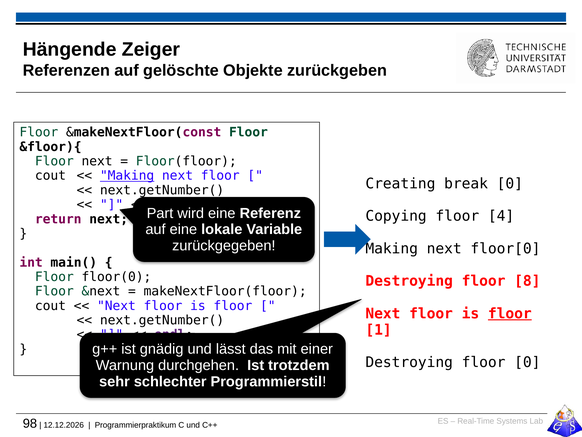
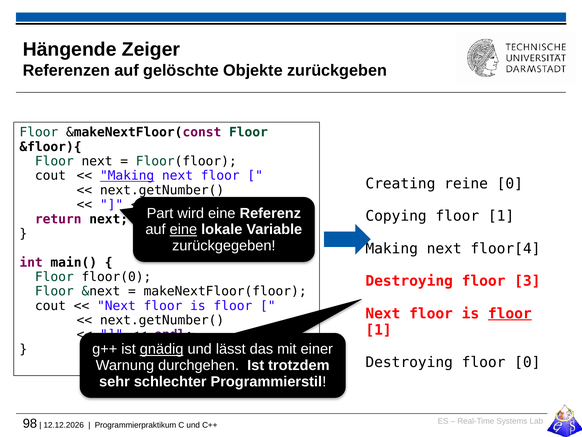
break: break -> reine (466, 183)
Copying floor 4: 4 -> 1 (501, 216)
eine underline: none -> present (183, 229)
floor[0: floor[0 -> floor[4 (505, 248)
8: 8 -> 3 (527, 281)
gnädig underline: none -> present (162, 349)
